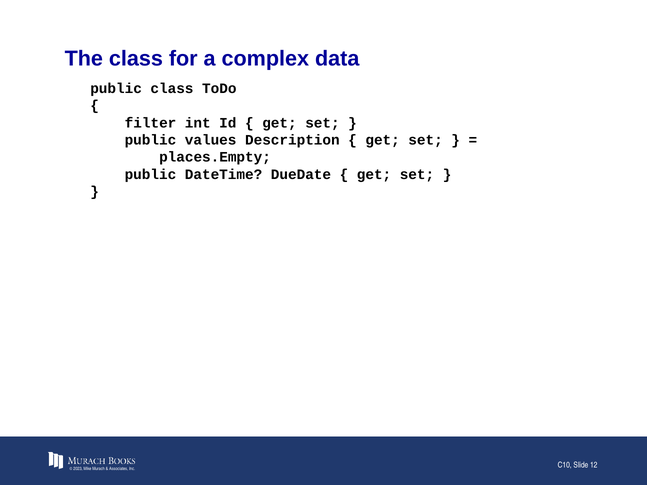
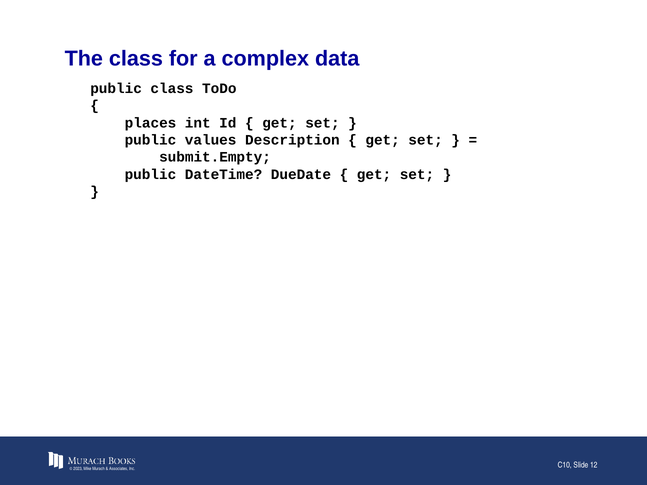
filter: filter -> places (151, 123)
places.Empty: places.Empty -> submit.Empty (215, 157)
